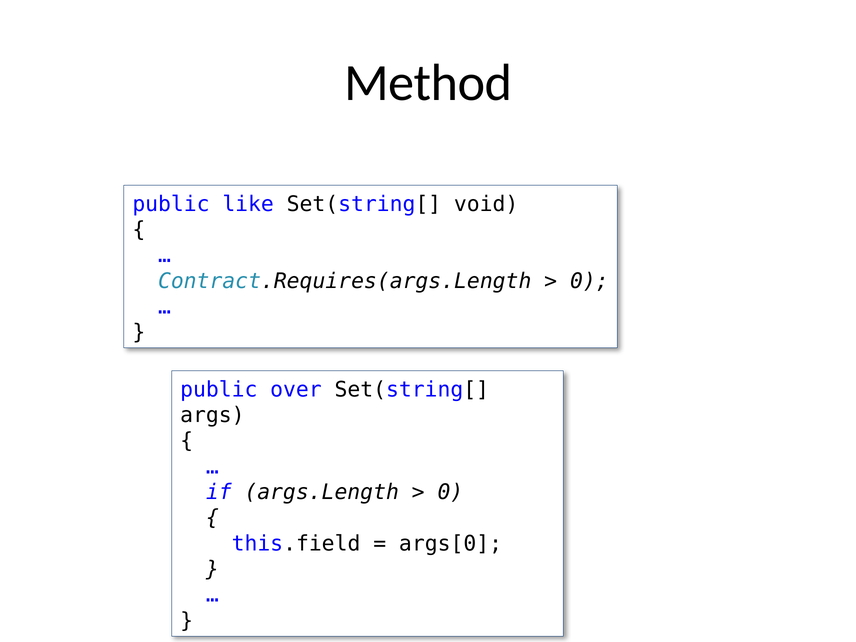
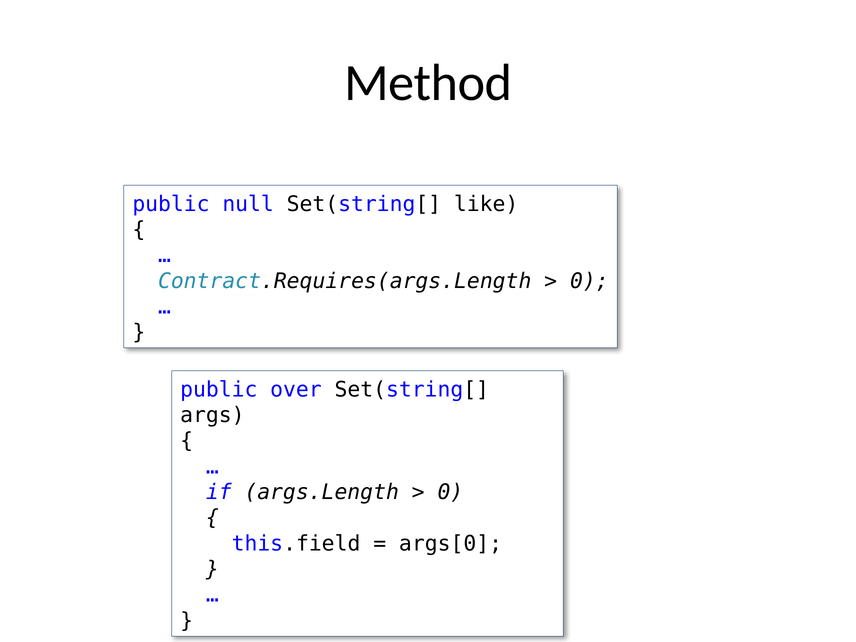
like: like -> null (248, 204)
void: void -> like (486, 204)
